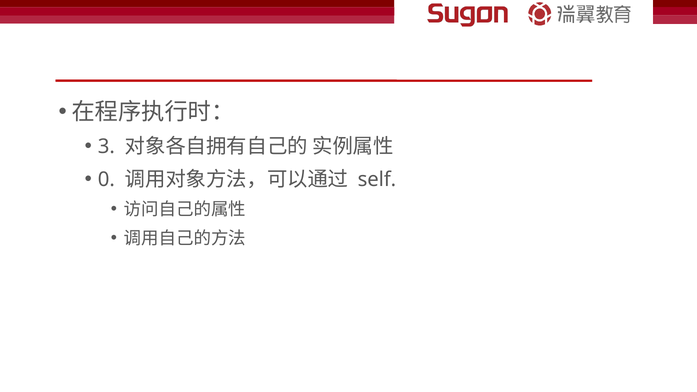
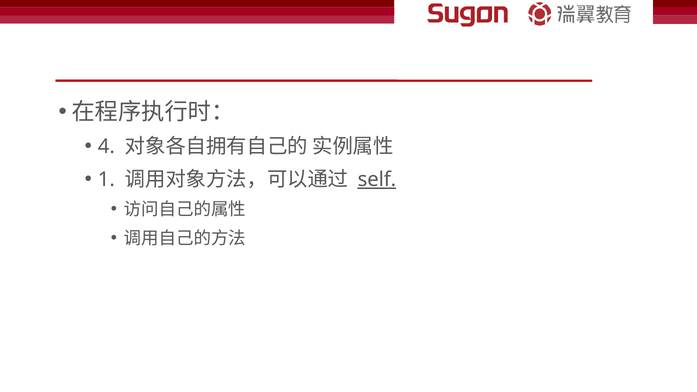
3: 3 -> 4 (106, 147)
0: 0 -> 1 (106, 179)
self underline: none -> present (377, 179)
